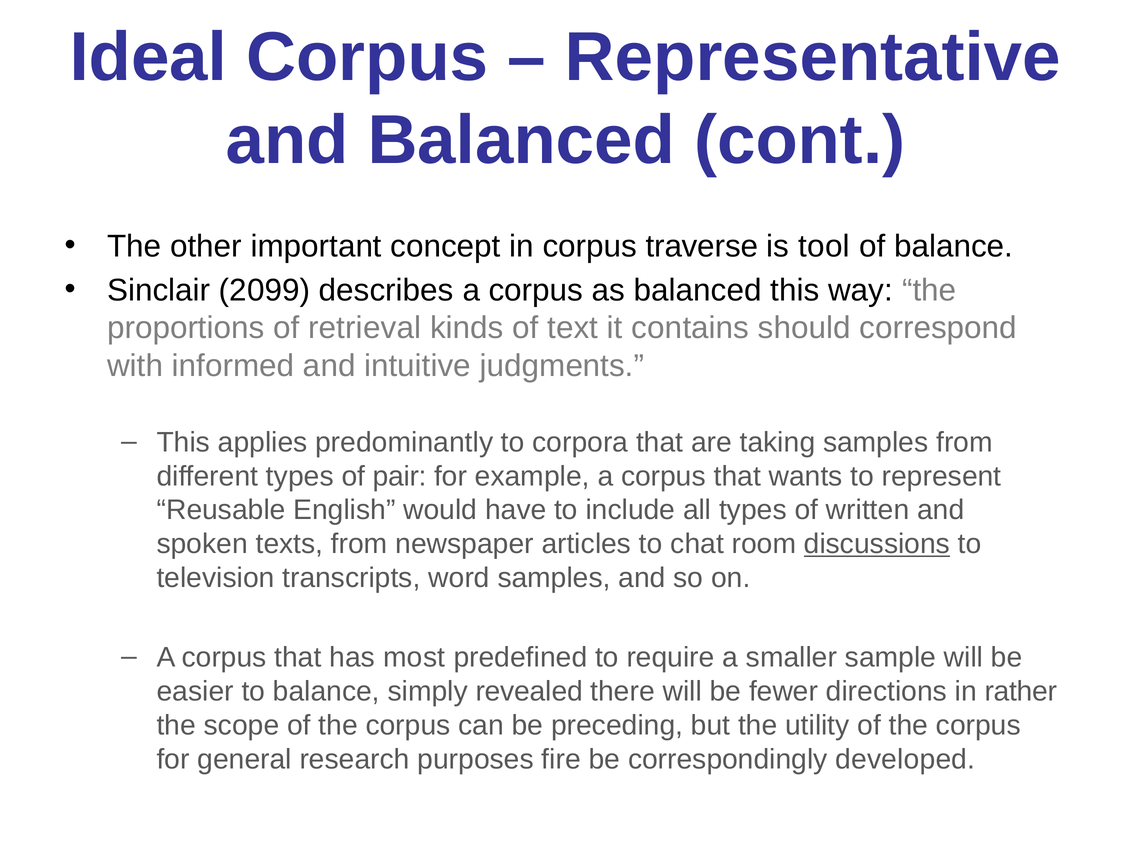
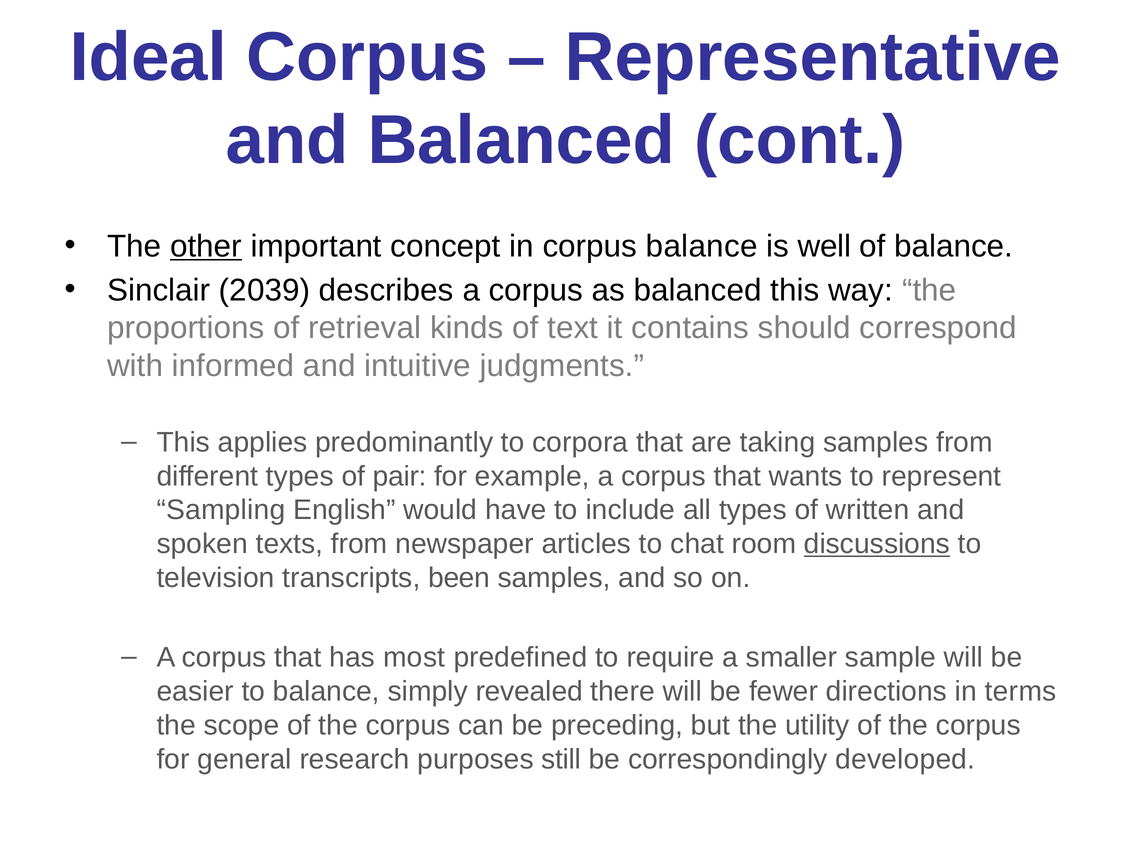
other underline: none -> present (206, 246)
corpus traverse: traverse -> balance (702, 246)
tool: tool -> well (824, 246)
2099: 2099 -> 2039 (265, 290)
Reusable: Reusable -> Sampling (221, 510)
word: word -> been (459, 578)
rather: rather -> terms (1021, 691)
fire: fire -> still (561, 759)
